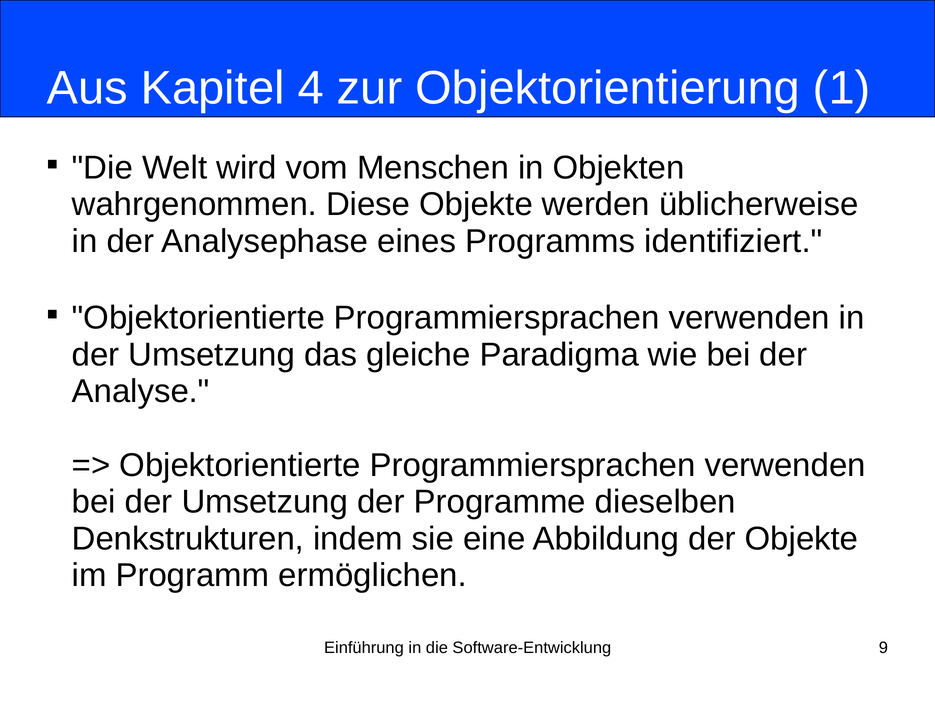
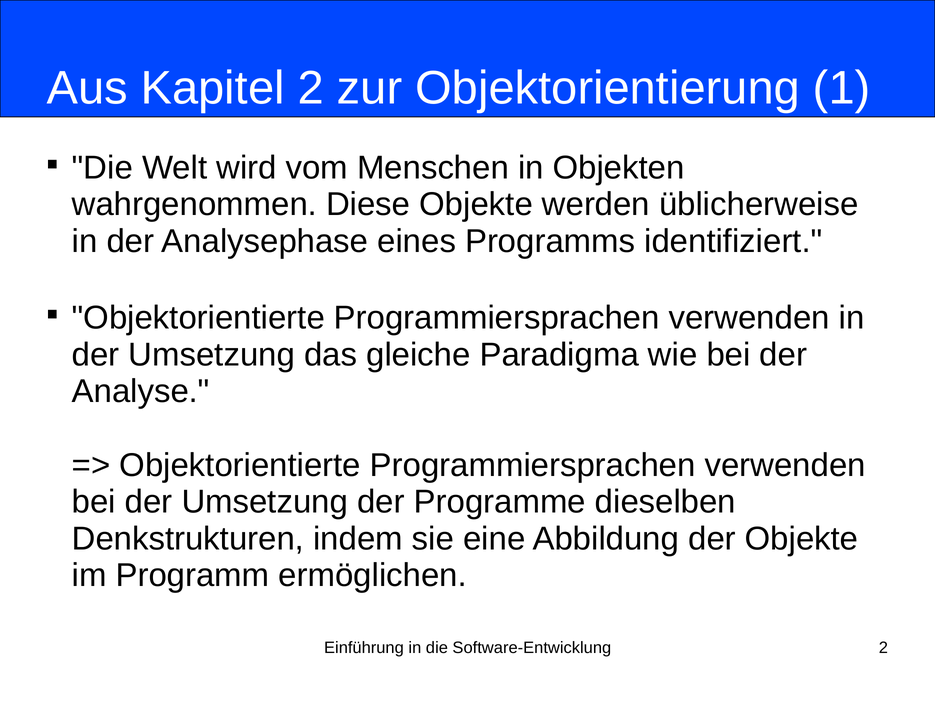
Kapitel 4: 4 -> 2 (311, 88)
Software-Entwicklung 9: 9 -> 2 (883, 648)
